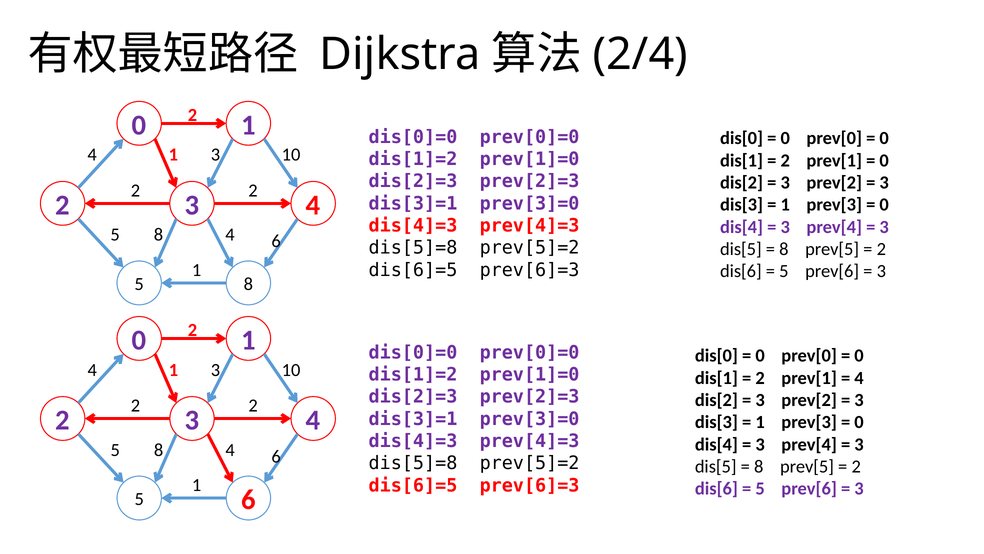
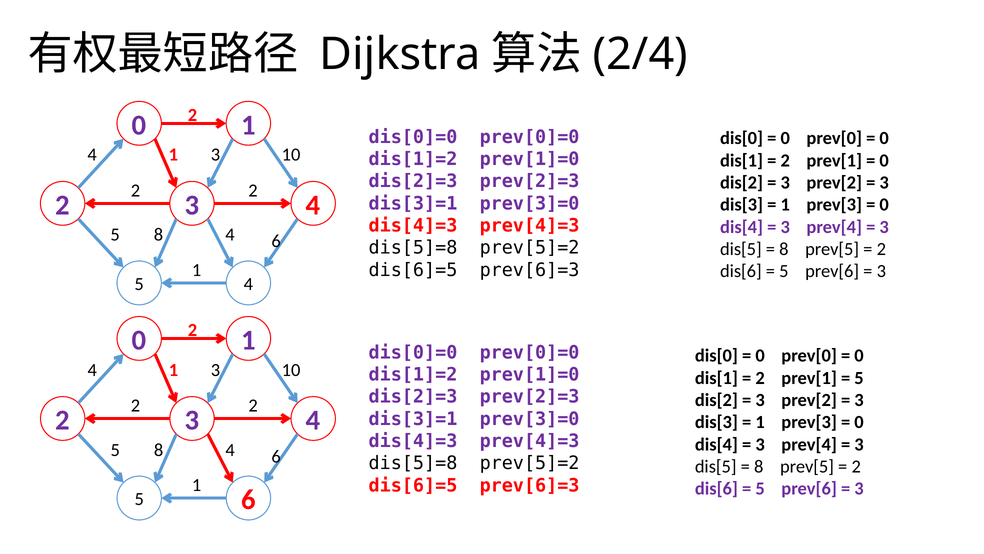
8: 8 -> 4 (248, 284)
4: 4 -> 5 (859, 378)
